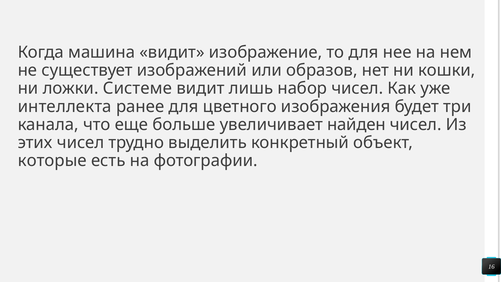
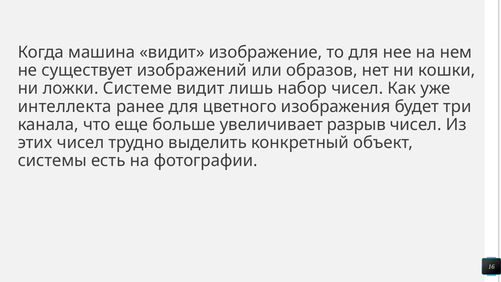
найден: найден -> разрыв (356, 125)
которые: которые -> системы (52, 161)
